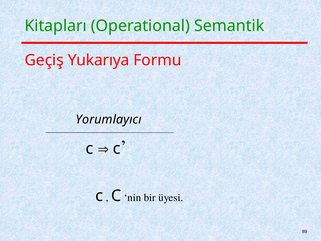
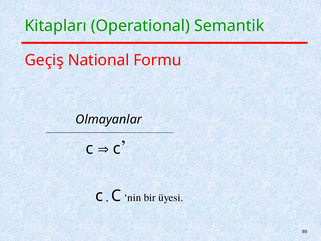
Yukarıya: Yukarıya -> National (99, 60)
Yorumlayıcı: Yorumlayıcı -> Olmayanlar (109, 119)
